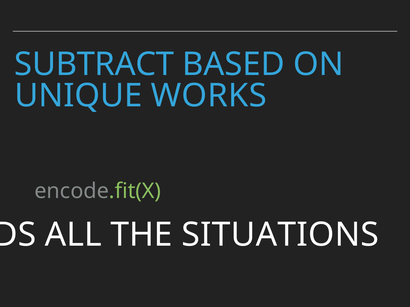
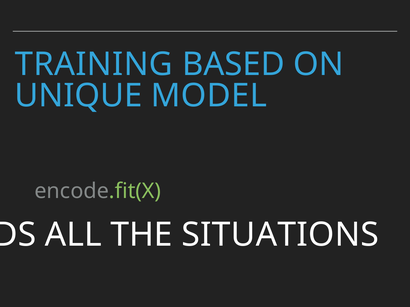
SUBTRACT: SUBTRACT -> TRAINING (94, 64)
WORKS: WORKS -> MODEL (209, 96)
